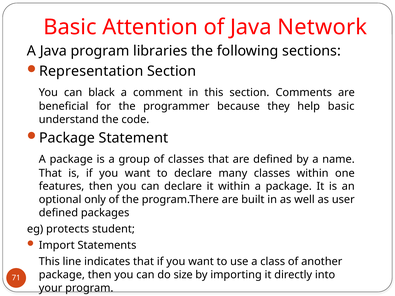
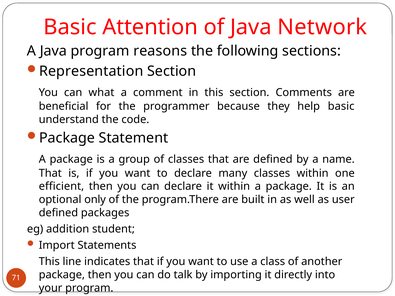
libraries: libraries -> reasons (160, 51)
black: black -> what (101, 93)
features: features -> efficient (61, 187)
protects: protects -> addition (68, 229)
size: size -> talk (183, 275)
